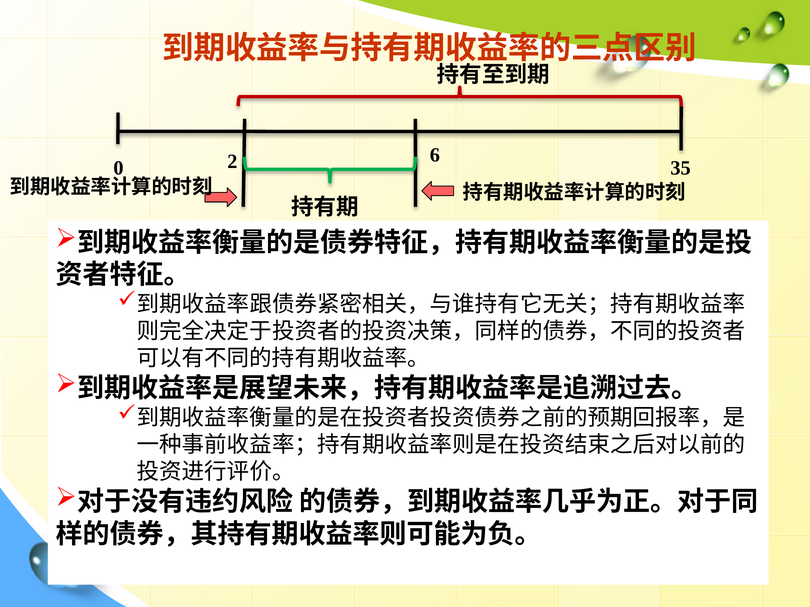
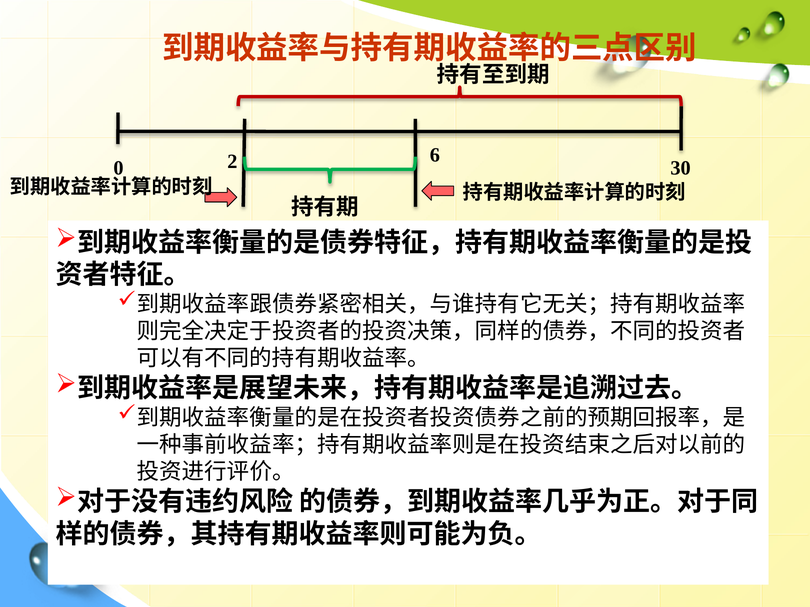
35: 35 -> 30 (681, 168)
